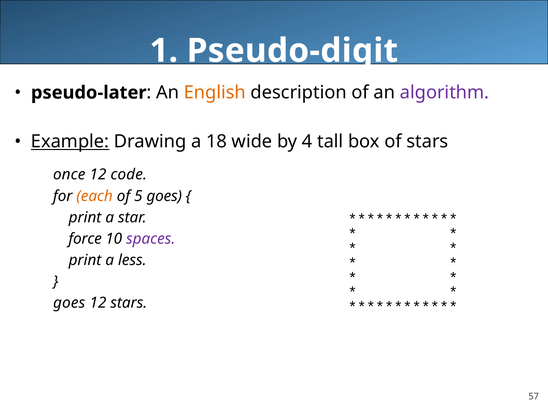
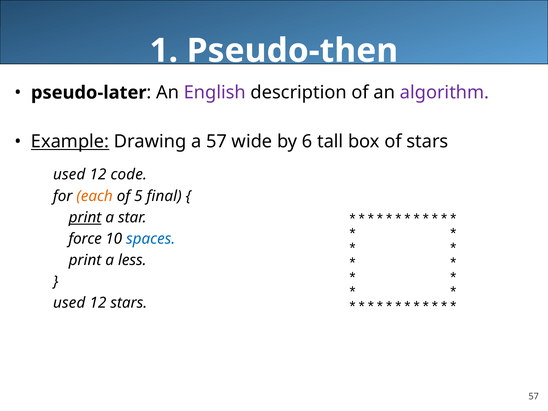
Pseudo-digit: Pseudo-digit -> Pseudo-then (292, 51)
English colour: orange -> purple (215, 93)
a 18: 18 -> 57 (216, 142)
4: 4 -> 6 (307, 142)
once: once -> used (69, 175)
5 goes: goes -> final (164, 196)
print underline: none -> present (85, 218)
spaces colour: purple -> blue (151, 239)
goes: goes -> used (69, 303)
